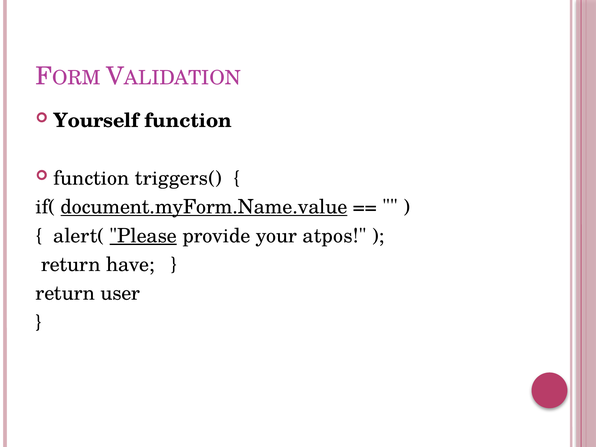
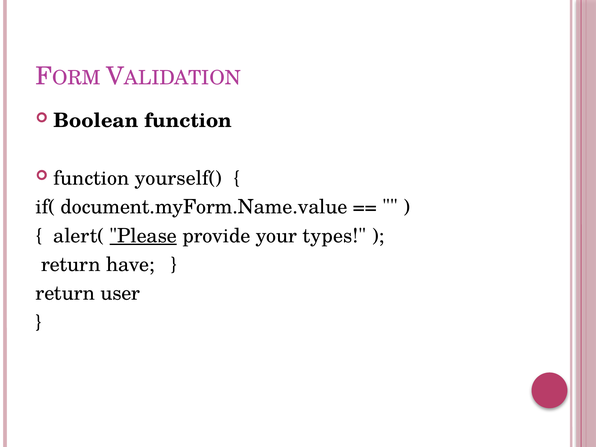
Yourself: Yourself -> Boolean (96, 121)
triggers(: triggers( -> yourself( (178, 178)
document.myForm.Name.value underline: present -> none (204, 207)
atpos: atpos -> types (335, 236)
